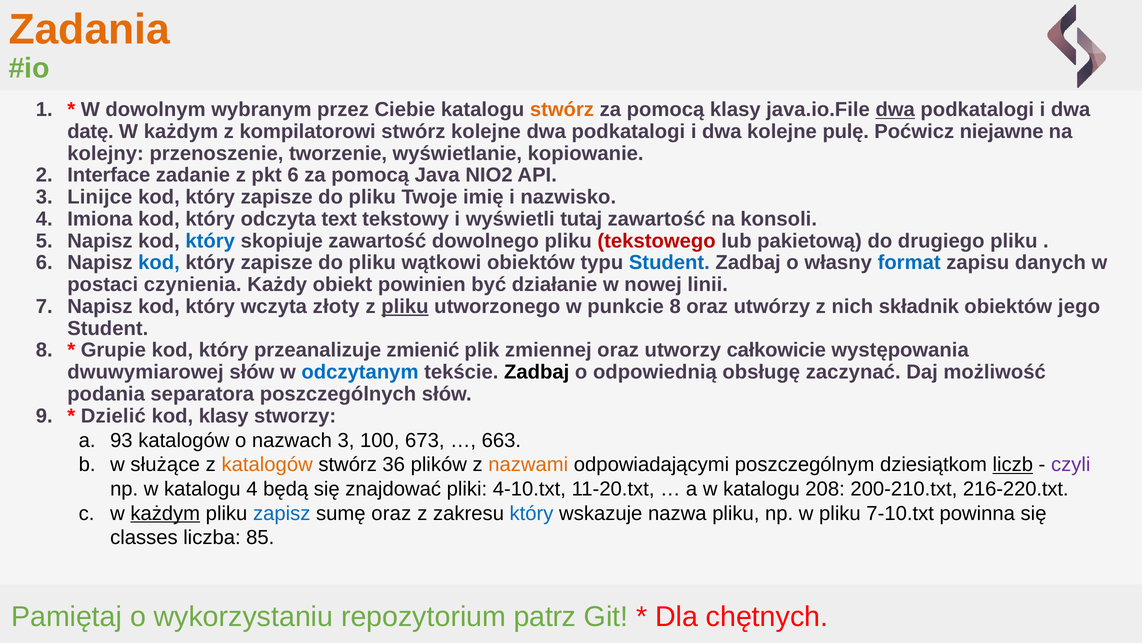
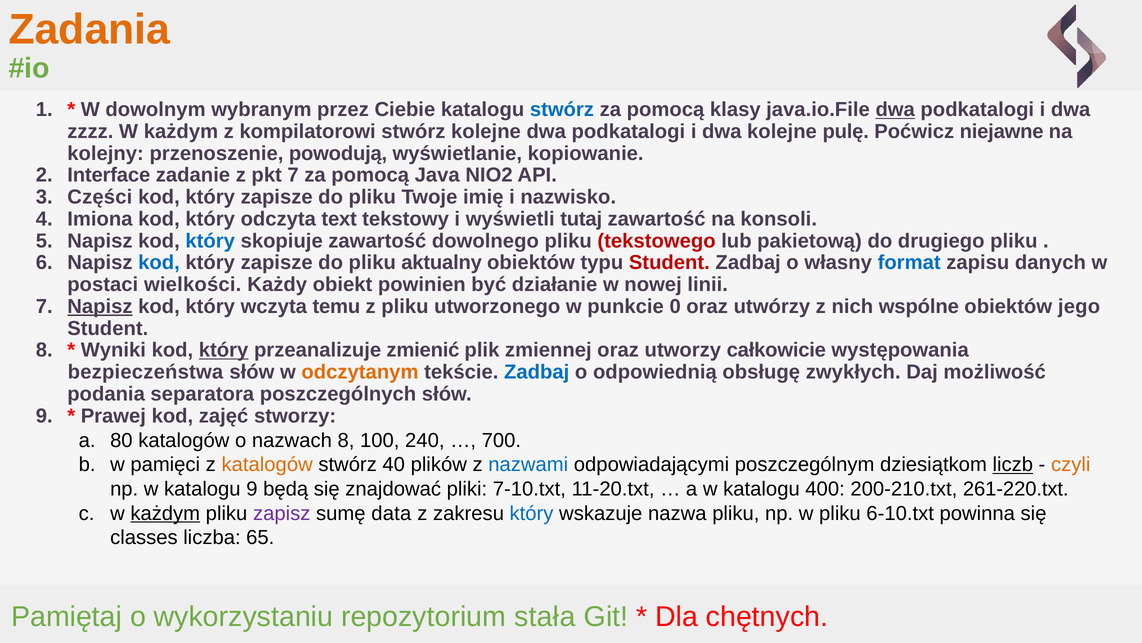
stwórz colour: orange -> blue (562, 110)
datę: datę -> zzzz (90, 131)
tworzenie: tworzenie -> powodują (338, 153)
pkt 6: 6 -> 7 (293, 175)
Linijce: Linijce -> Części (100, 197)
wątkowi: wątkowi -> aktualny (442, 263)
Student colour: blue -> red (669, 263)
czynienia: czynienia -> wielkości (193, 284)
Napisz underline: none -> present (100, 306)
złoty: złoty -> temu (336, 306)
pliku underline: present -> none (405, 306)
punkcie 8: 8 -> 0 (675, 306)
składnik: składnik -> wspólne (919, 306)
Grupie: Grupie -> Wyniki (113, 350)
który underline: none -> present (224, 350)
dwuwymiarowej: dwuwymiarowej -> bezpieczeństwa (145, 372)
odczytanym colour: blue -> orange (360, 372)
Zadbaj colour: black -> blue (537, 372)
zaczynać: zaczynać -> zwykłych (853, 372)
Dzielić: Dzielić -> Prawej (113, 415)
kod klasy: klasy -> zajęć (224, 415)
93: 93 -> 80 (121, 440)
nazwach 3: 3 -> 8 (346, 440)
673: 673 -> 240 (425, 440)
663: 663 -> 700 (501, 440)
służące: służące -> pamięci (165, 464)
36: 36 -> 40 (394, 464)
nazwami colour: orange -> blue (528, 464)
czyli colour: purple -> orange (1071, 464)
katalogu 4: 4 -> 9 (252, 489)
4-10.txt: 4-10.txt -> 7-10.txt (529, 489)
208: 208 -> 400 (825, 489)
216-220.txt: 216-220.txt -> 261-220.txt (1016, 489)
zapisz colour: blue -> purple (282, 513)
sumę oraz: oraz -> data (391, 513)
7-10.txt: 7-10.txt -> 6-10.txt (900, 513)
85: 85 -> 65 (260, 537)
patrz: patrz -> stała (545, 616)
